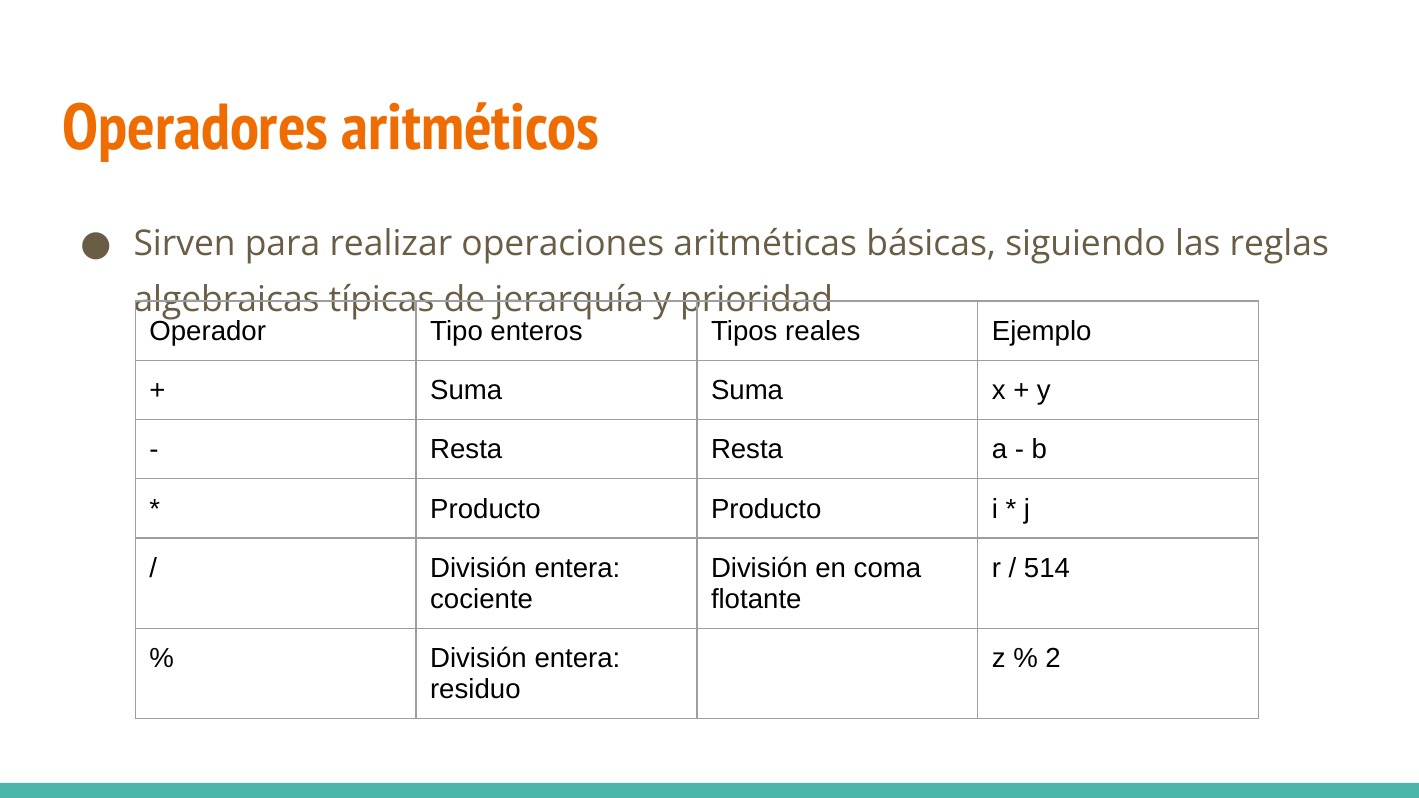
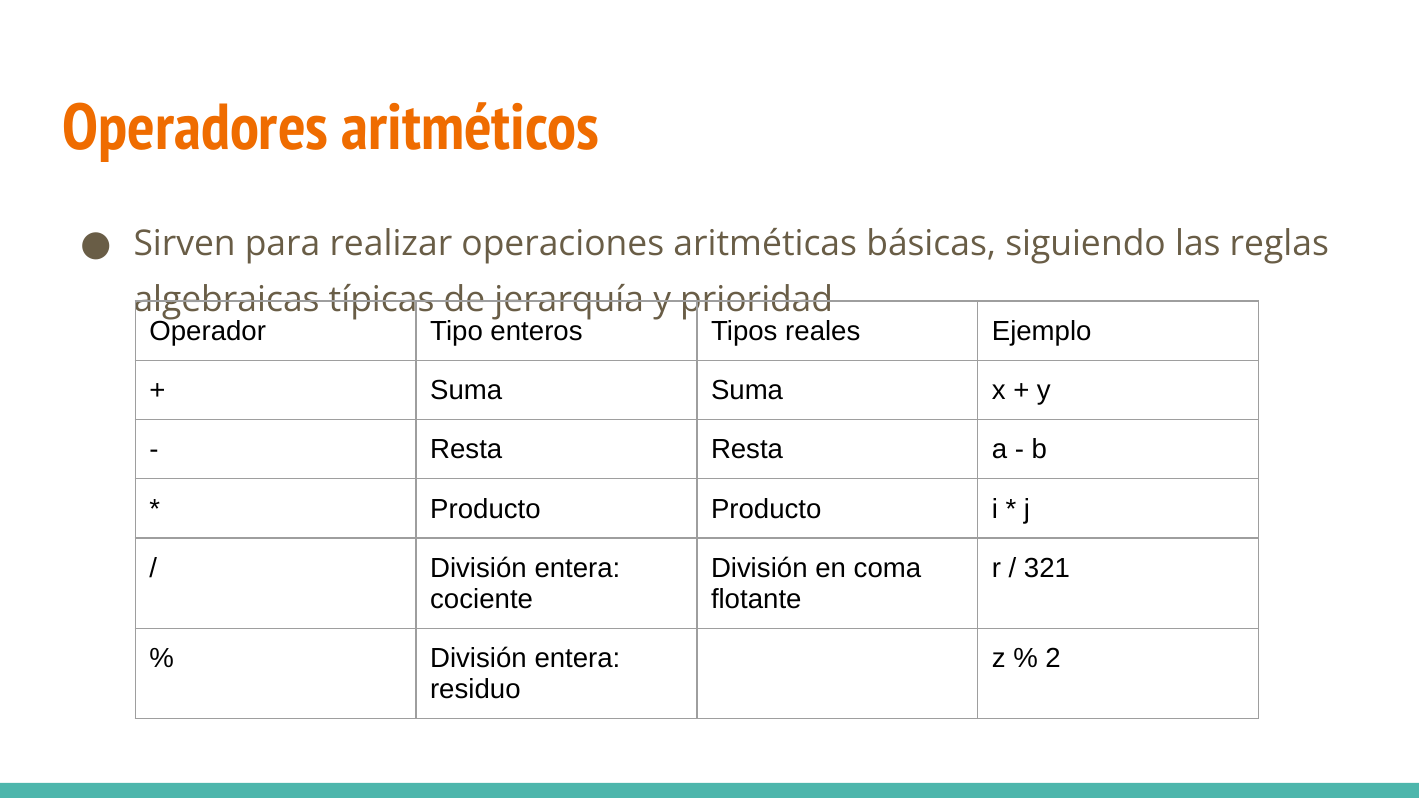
514: 514 -> 321 (1047, 568)
